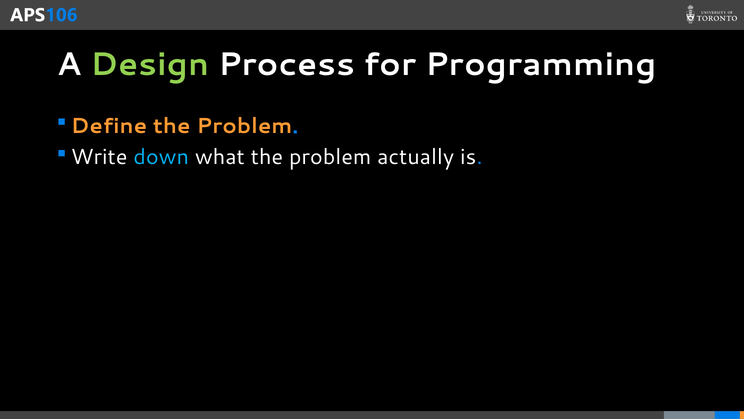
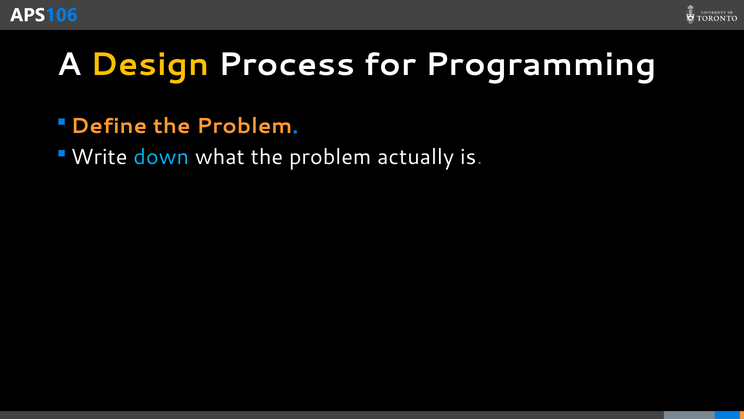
Design colour: light green -> yellow (150, 65)
